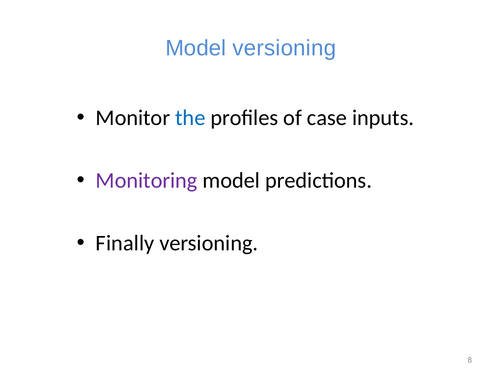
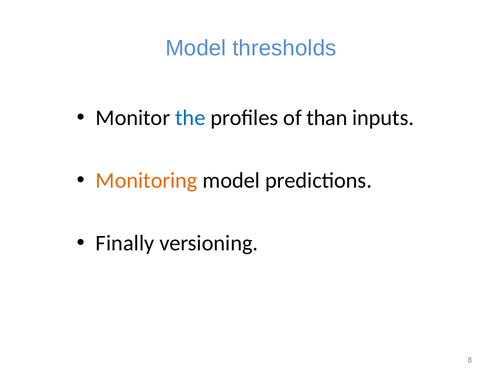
Model versioning: versioning -> thresholds (284, 48)
case: case -> than (327, 118)
Monitoring colour: purple -> orange (147, 180)
